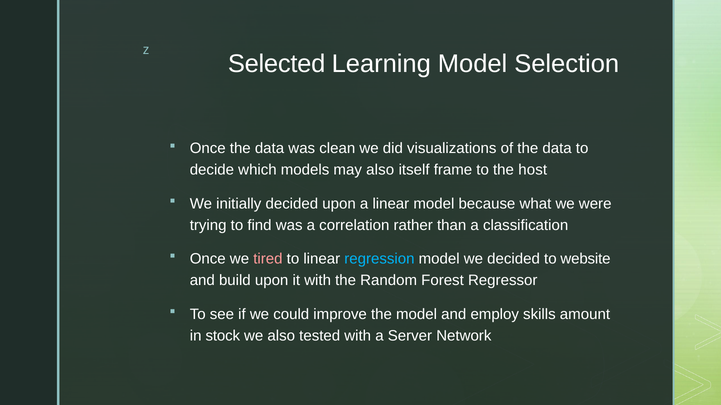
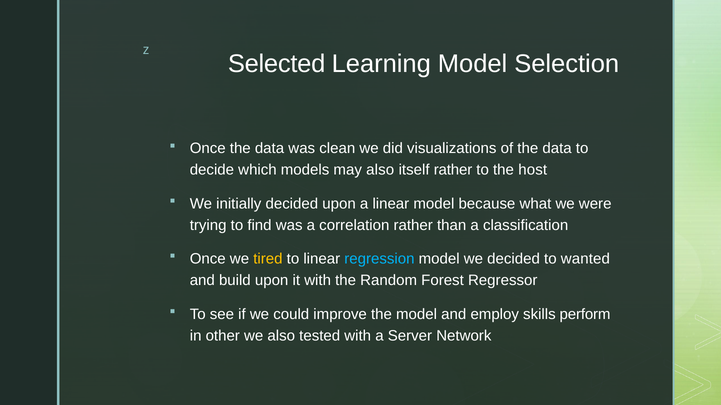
itself frame: frame -> rather (453, 170)
tired colour: pink -> yellow (268, 259)
website: website -> wanted (585, 259)
amount: amount -> perform (585, 315)
stock: stock -> other (223, 336)
